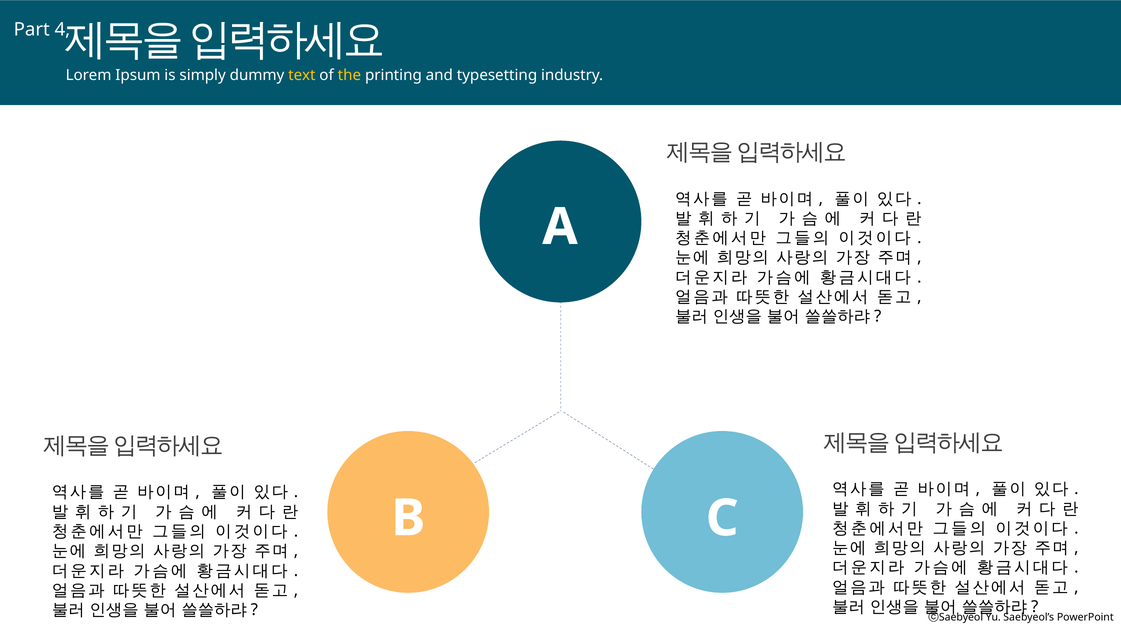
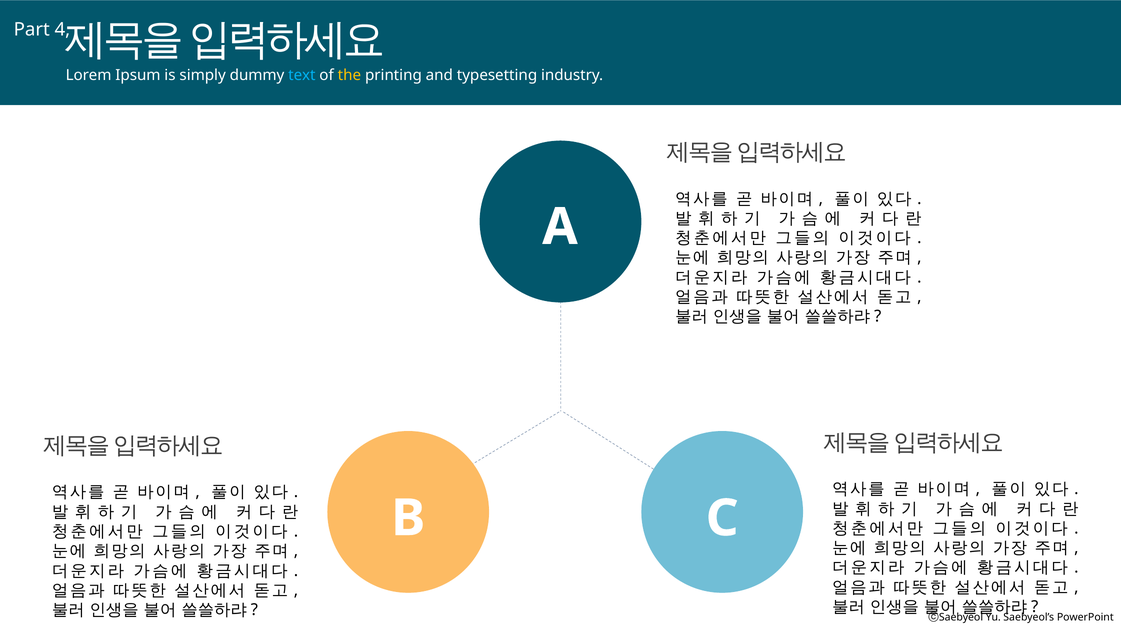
text colour: yellow -> light blue (302, 75)
